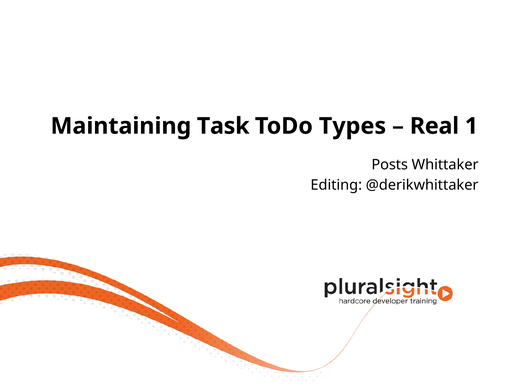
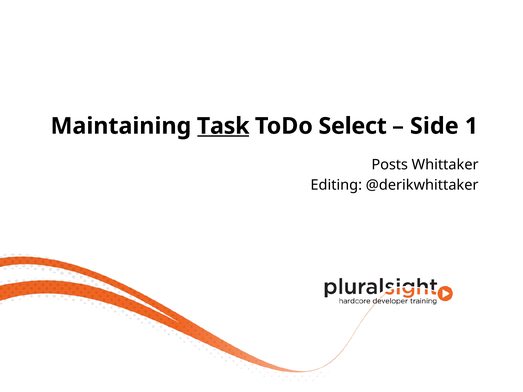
Task underline: none -> present (223, 126)
Types: Types -> Select (353, 126)
Real: Real -> Side (434, 126)
